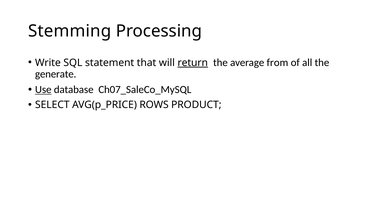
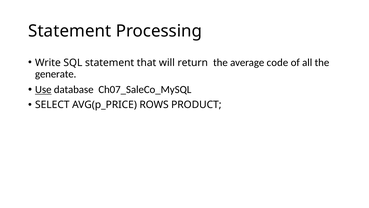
Stemming: Stemming -> Statement (70, 31)
return underline: present -> none (193, 63)
from: from -> code (277, 62)
